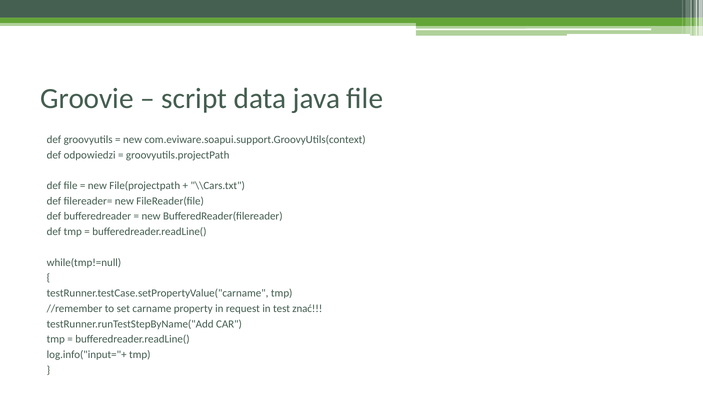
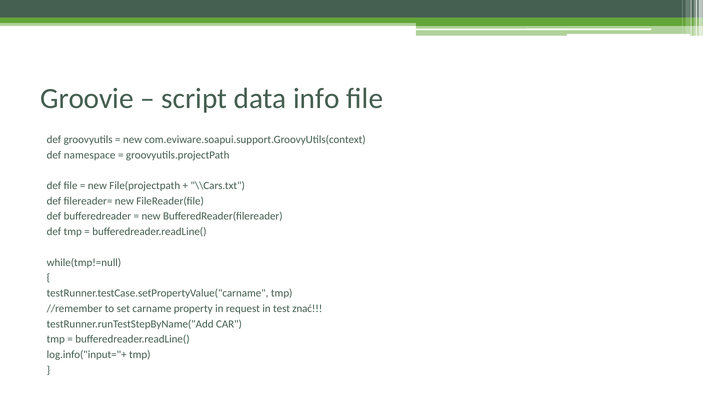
java: java -> info (316, 99)
odpowiedzi: odpowiedzi -> namespace (90, 155)
